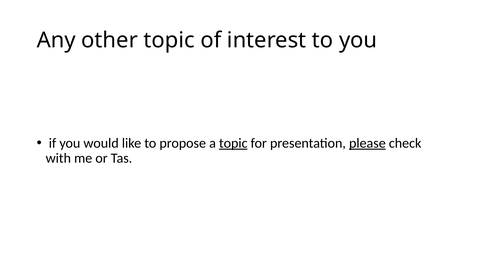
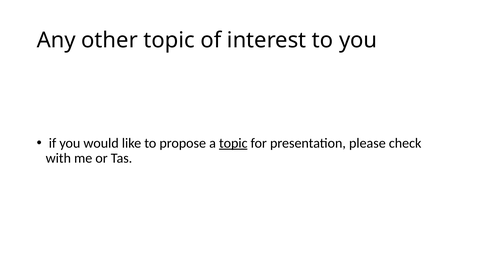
please underline: present -> none (367, 144)
